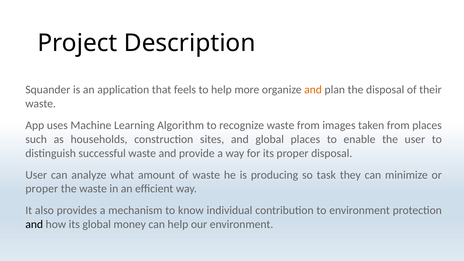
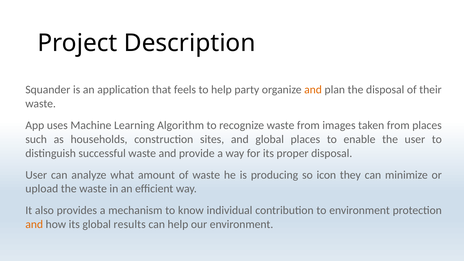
more: more -> party (247, 90)
task: task -> icon (326, 175)
proper: proper -> upload (42, 189)
and colour: black -> orange (34, 224)
money: money -> results (130, 224)
